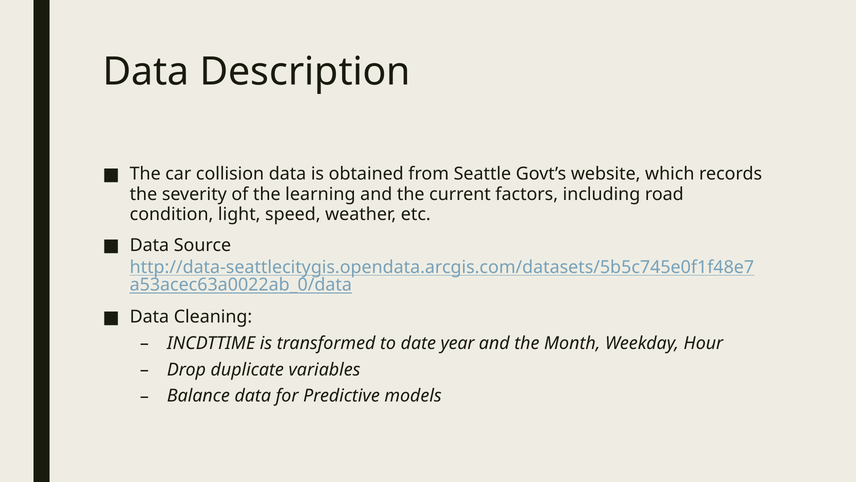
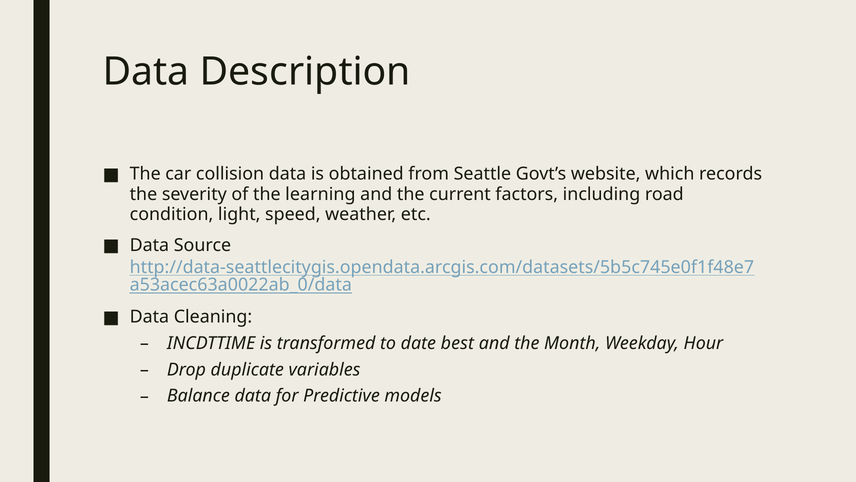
year: year -> best (457, 343)
